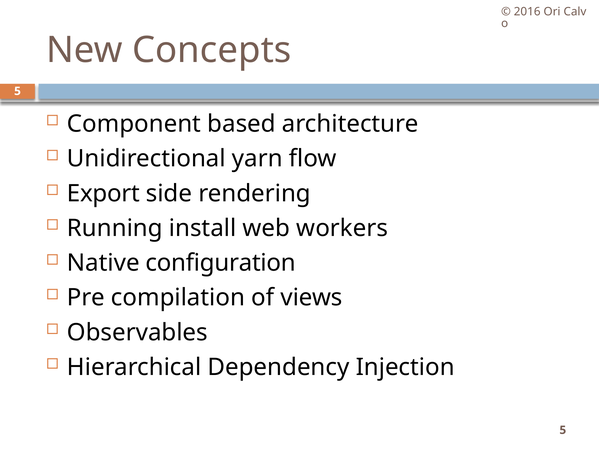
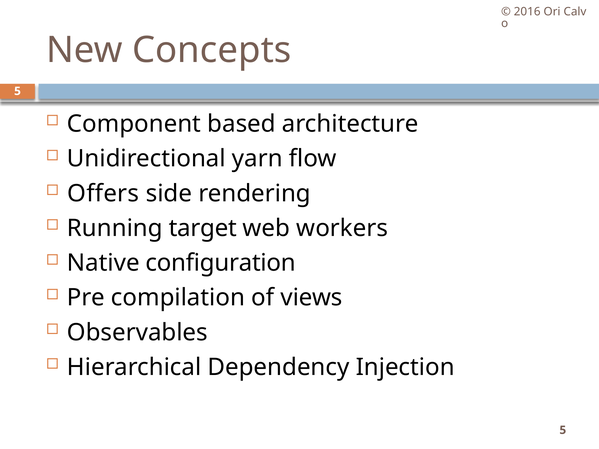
Export: Export -> Offers (103, 194)
install: install -> target (203, 228)
